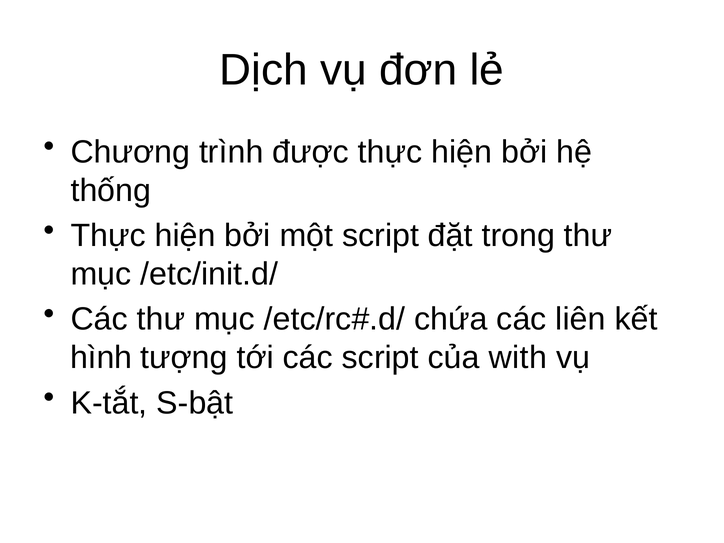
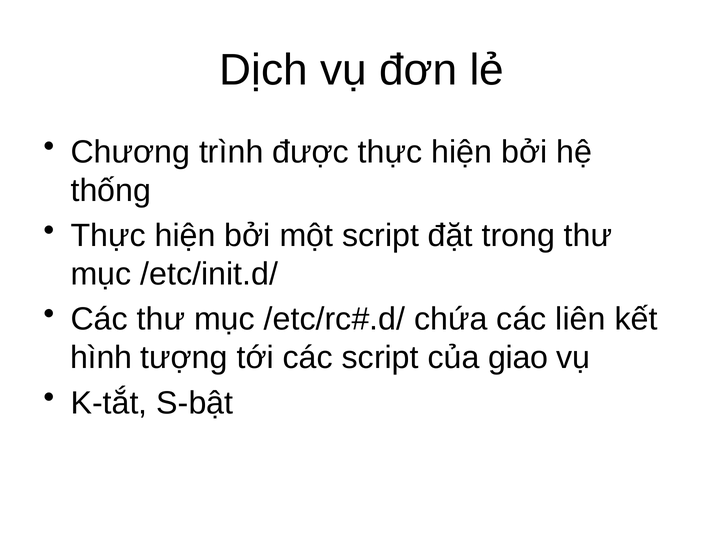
with: with -> giao (518, 358)
